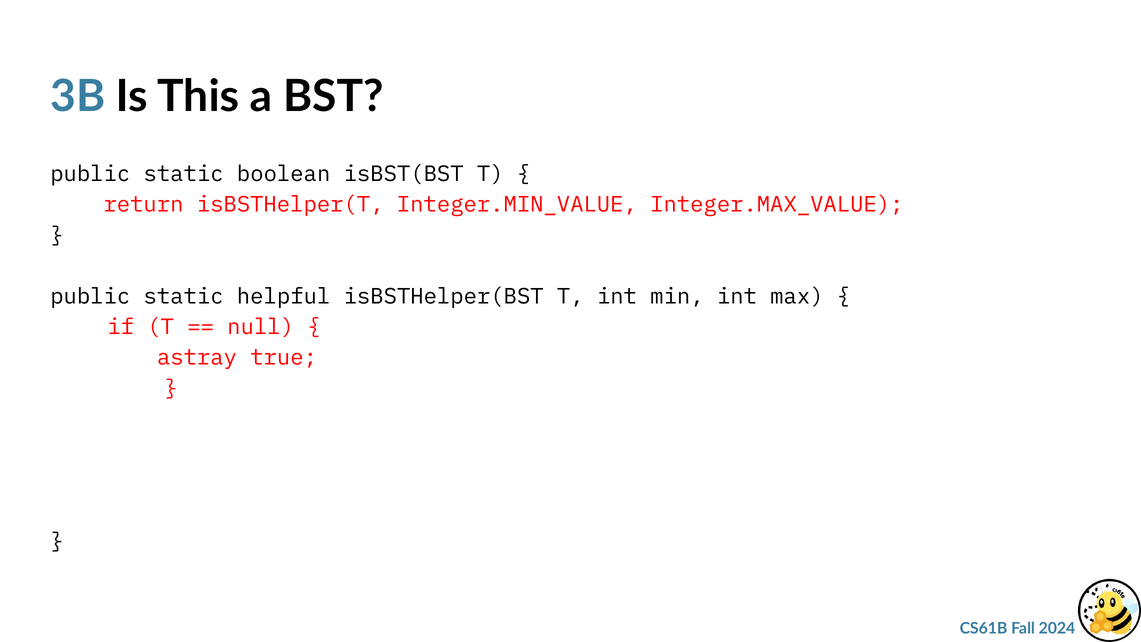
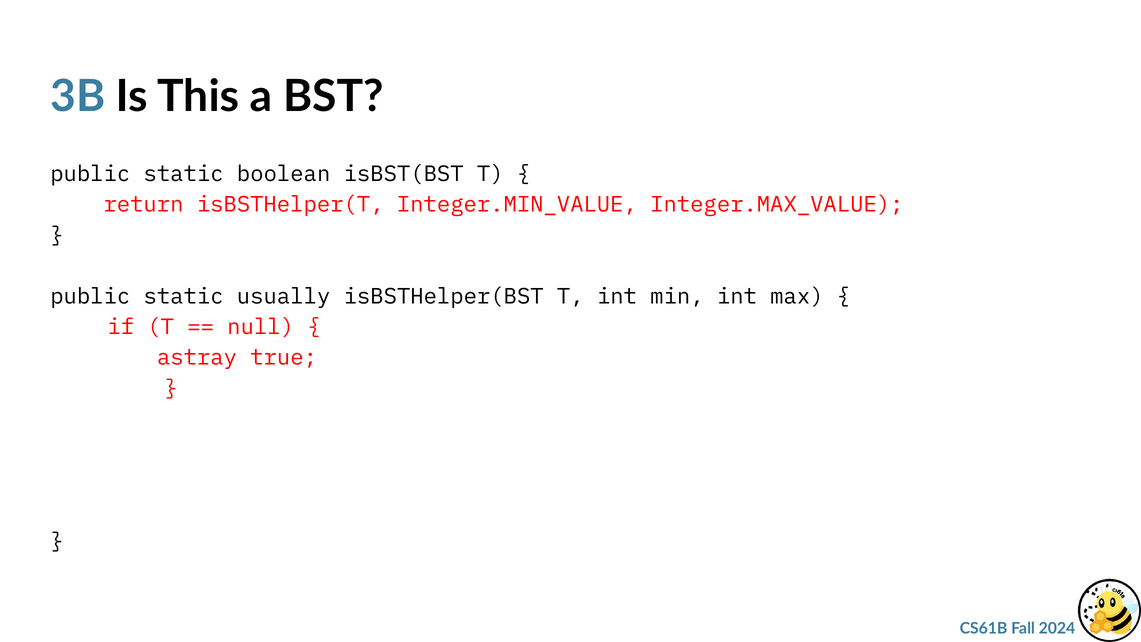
helpful: helpful -> usually (284, 296)
